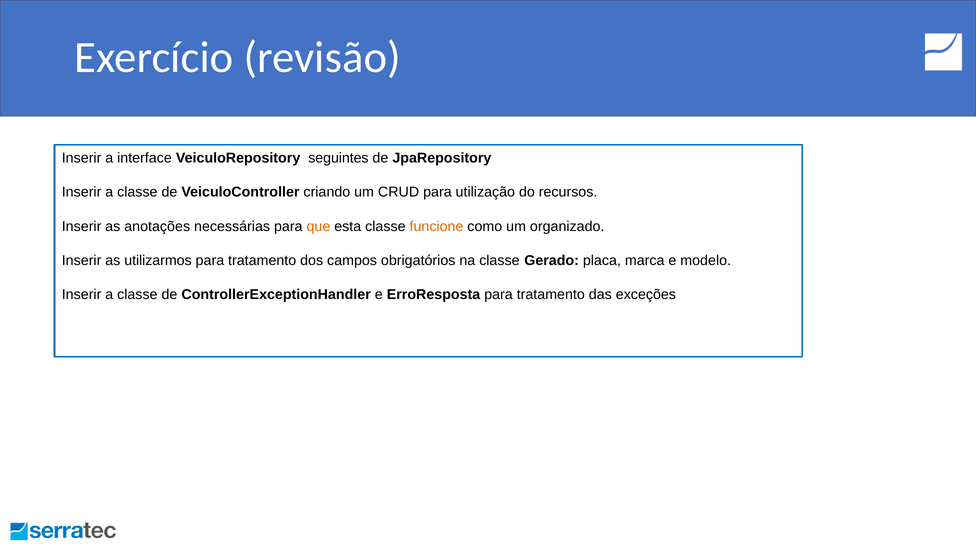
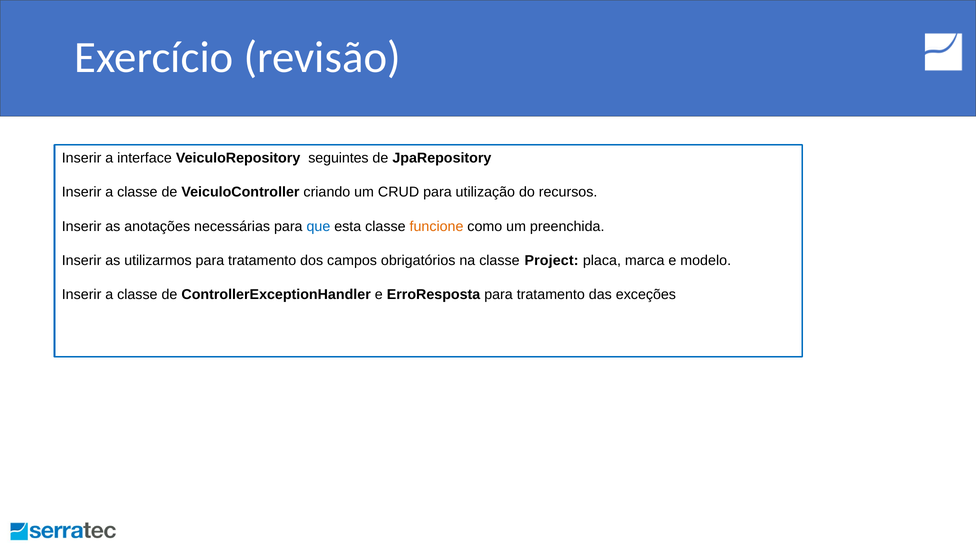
que colour: orange -> blue (318, 226)
organizado: organizado -> preenchida (567, 226)
Gerado: Gerado -> Project (552, 261)
